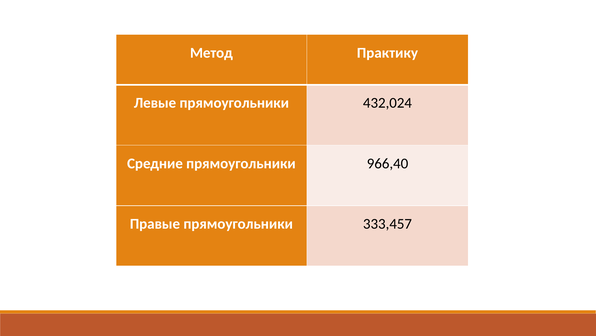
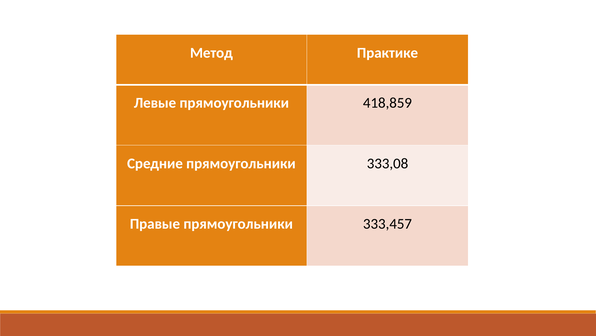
Практику: Практику -> Практике (387, 53)
432,024: 432,024 -> 418,859 (387, 103)
966,40: 966,40 -> 333,08 (388, 163)
